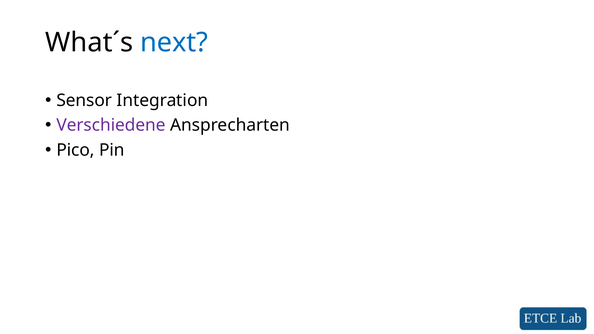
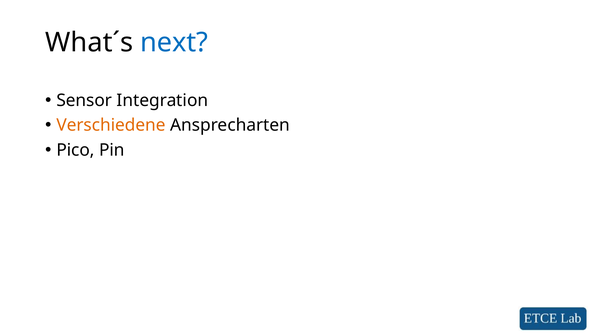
Verschiedene colour: purple -> orange (111, 125)
